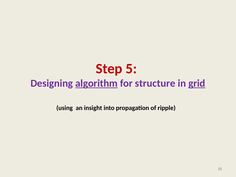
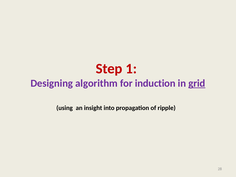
5: 5 -> 1 (131, 69)
algorithm underline: present -> none (96, 83)
structure: structure -> induction (155, 83)
